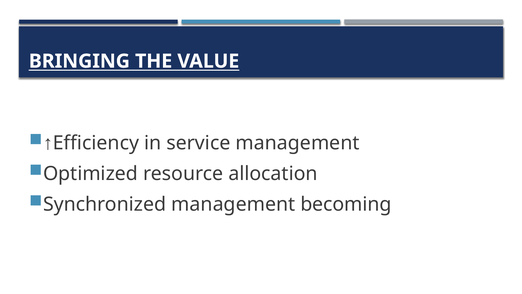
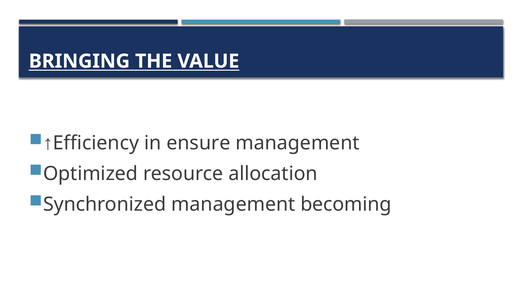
service: service -> ensure (198, 143)
